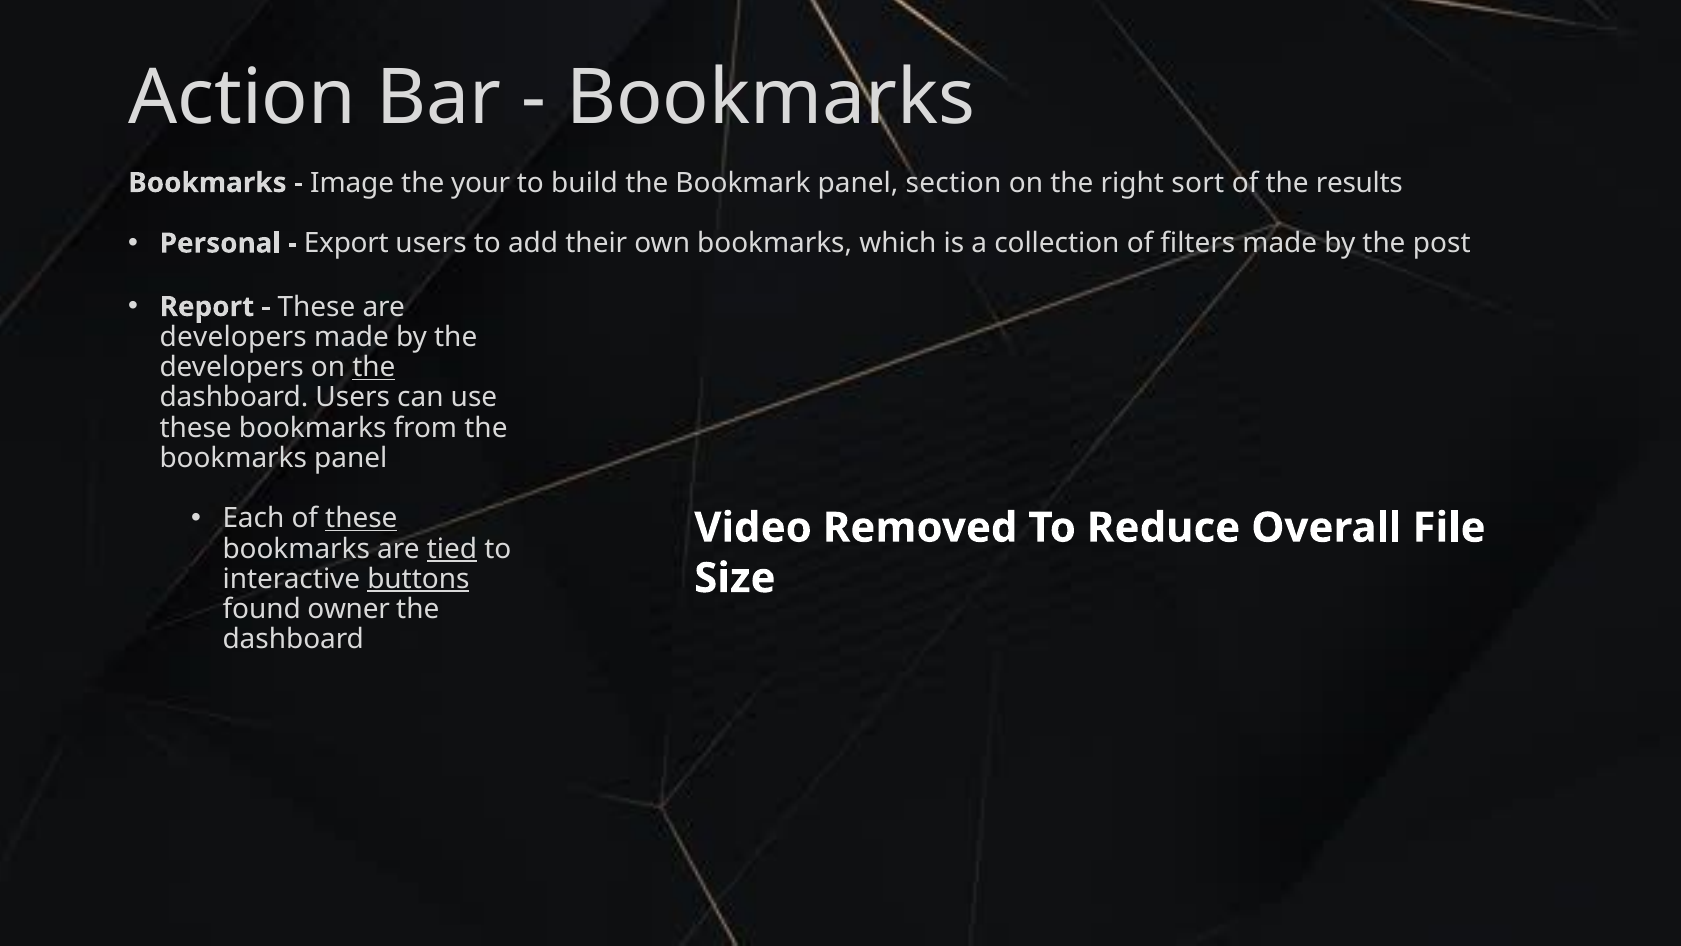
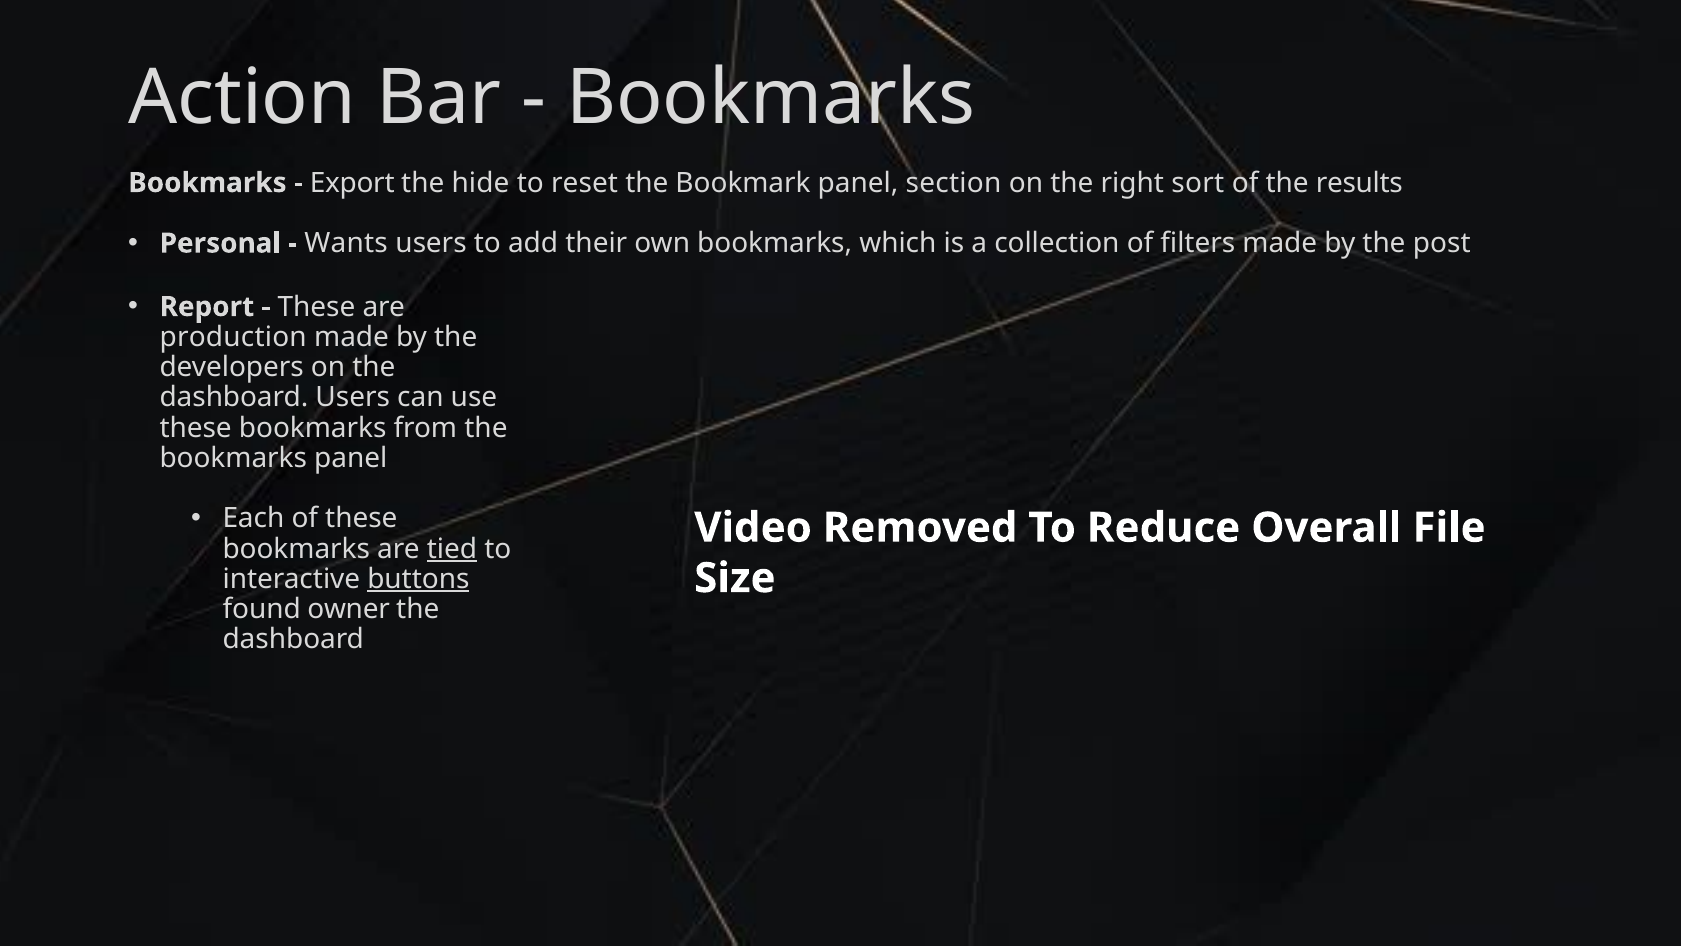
Image: Image -> Export (352, 183)
your: your -> hide (480, 183)
build: build -> reset (585, 183)
Export: Export -> Wants (346, 243)
developers: developers -> production (233, 337)
the underline: present -> none (374, 367)
these underline: present -> none (361, 518)
